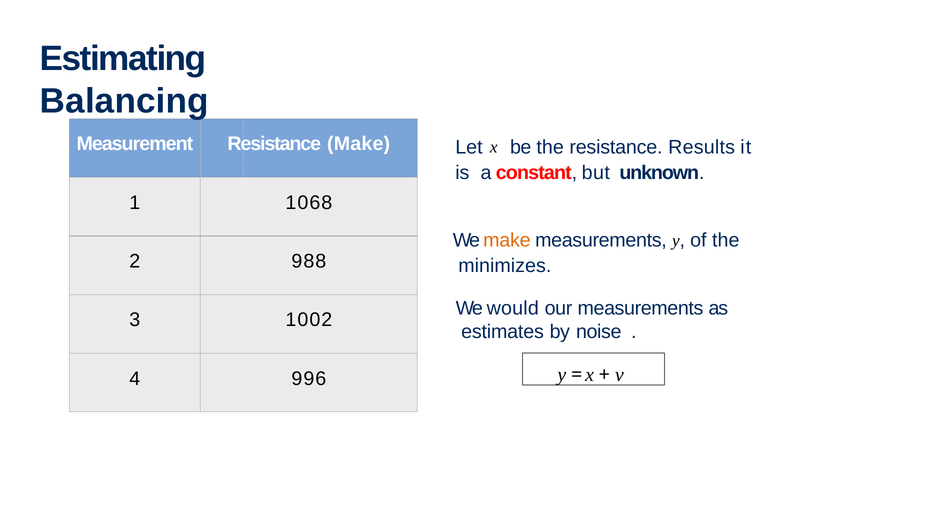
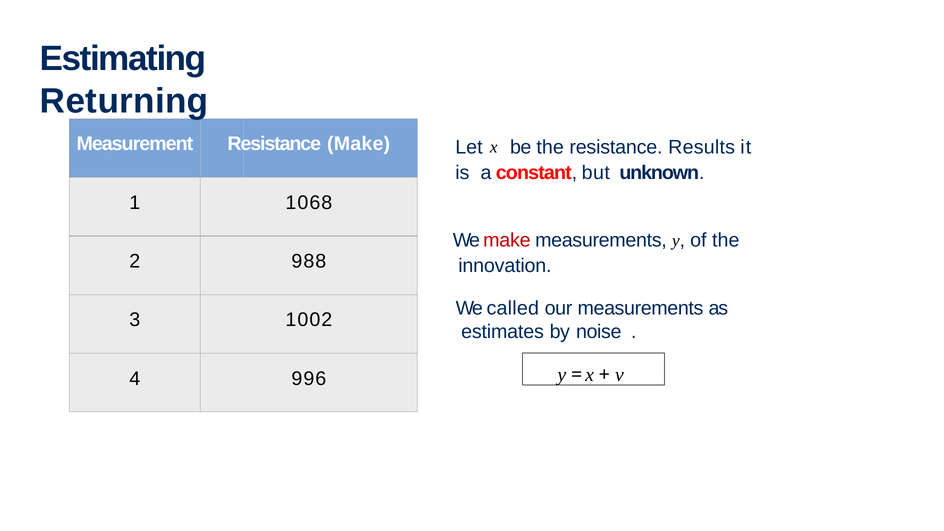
Balancing: Balancing -> Returning (124, 101)
make colour: orange -> red (507, 240)
minimizes: minimizes -> innovation (505, 266)
would: would -> called (513, 308)
